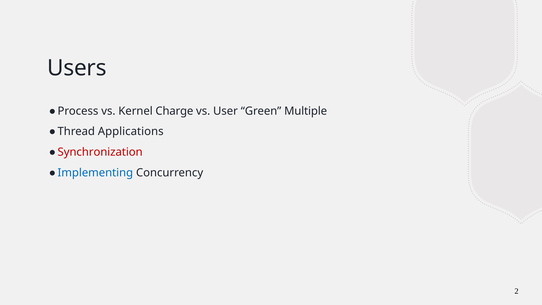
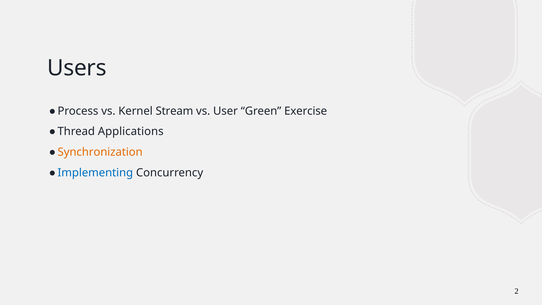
Charge: Charge -> Stream (174, 111)
Multiple: Multiple -> Exercise (306, 111)
Synchronization colour: red -> orange (100, 152)
